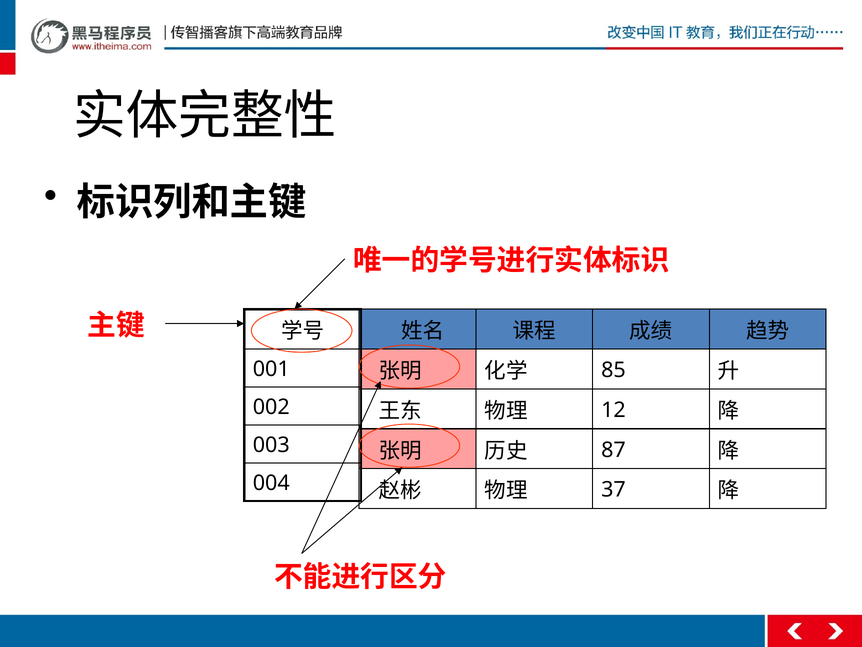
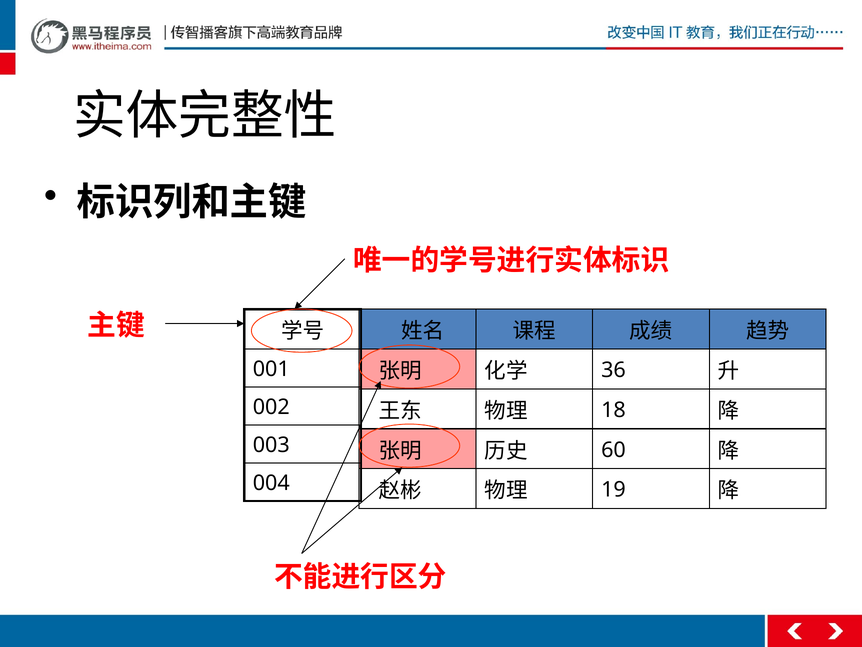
85: 85 -> 36 (613, 370)
12: 12 -> 18 (613, 410)
87: 87 -> 60 (613, 450)
37: 37 -> 19 (613, 489)
